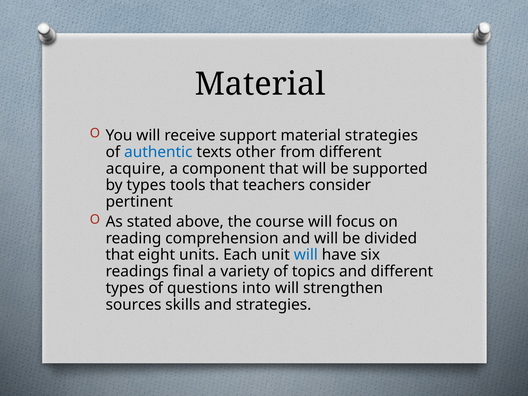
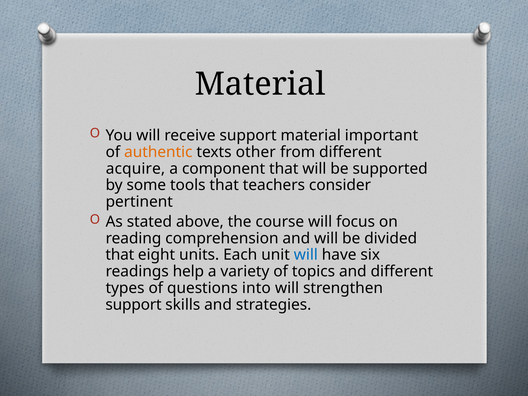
material strategies: strategies -> important (381, 135)
authentic colour: blue -> orange (158, 152)
by types: types -> some (146, 185)
final: final -> help (188, 272)
sources: sources -> support (134, 305)
